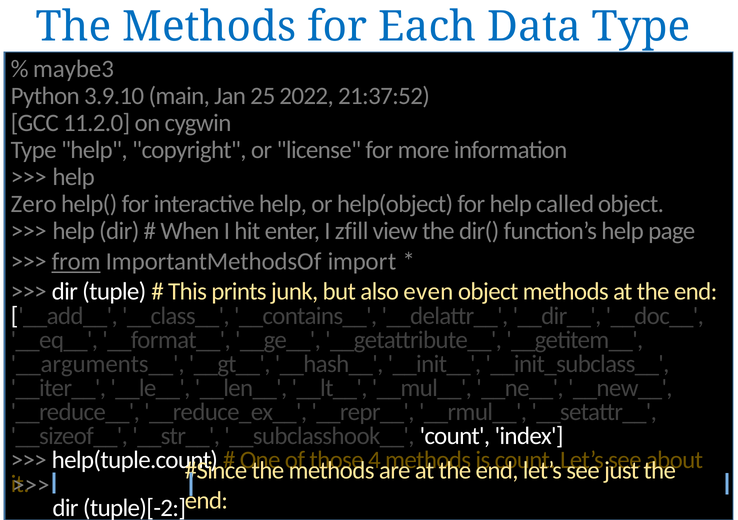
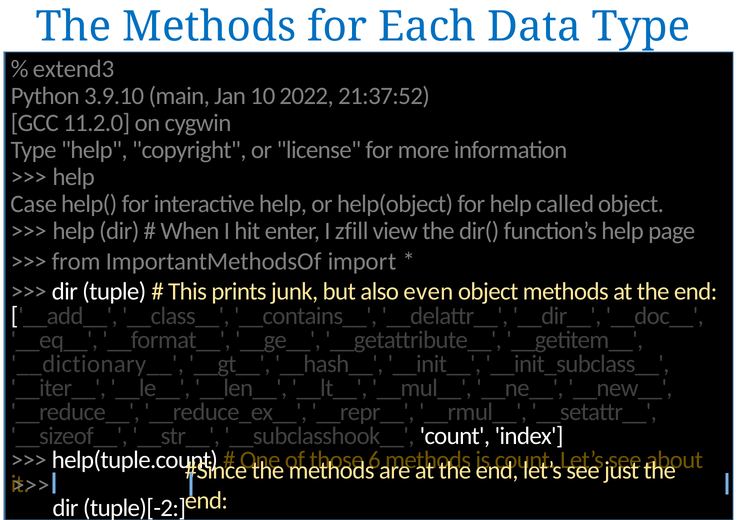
maybe3: maybe3 -> extend3 (74, 69)
25: 25 -> 10 (263, 96)
Zero: Zero -> Case (34, 204)
from underline: present -> none (76, 262)
__arguments__: __arguments__ -> __dictionary__ (97, 364)
4: 4 -> 6 (374, 460)
